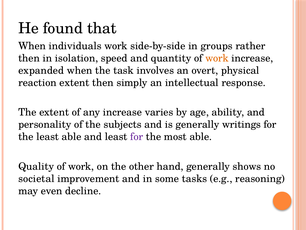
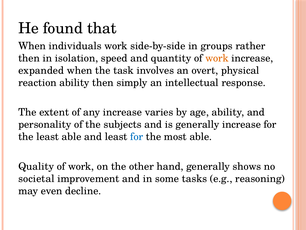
reaction extent: extent -> ability (74, 83)
generally writings: writings -> increase (241, 124)
for colour: purple -> blue (137, 137)
